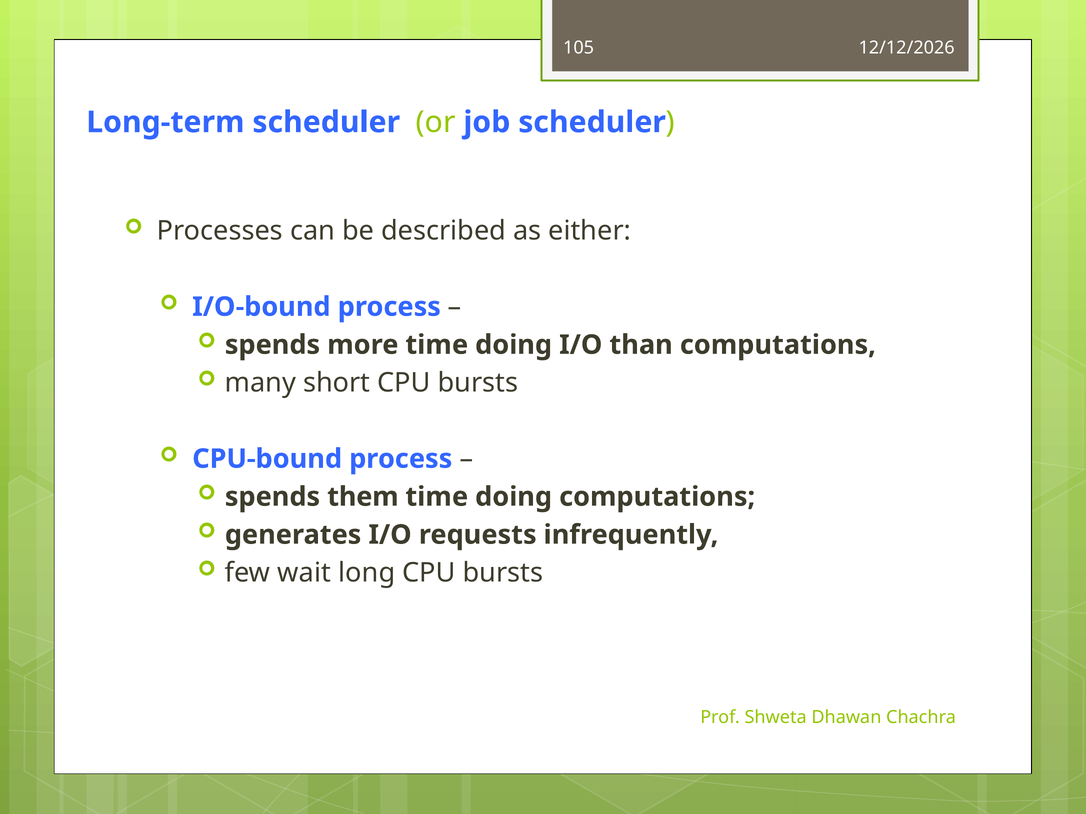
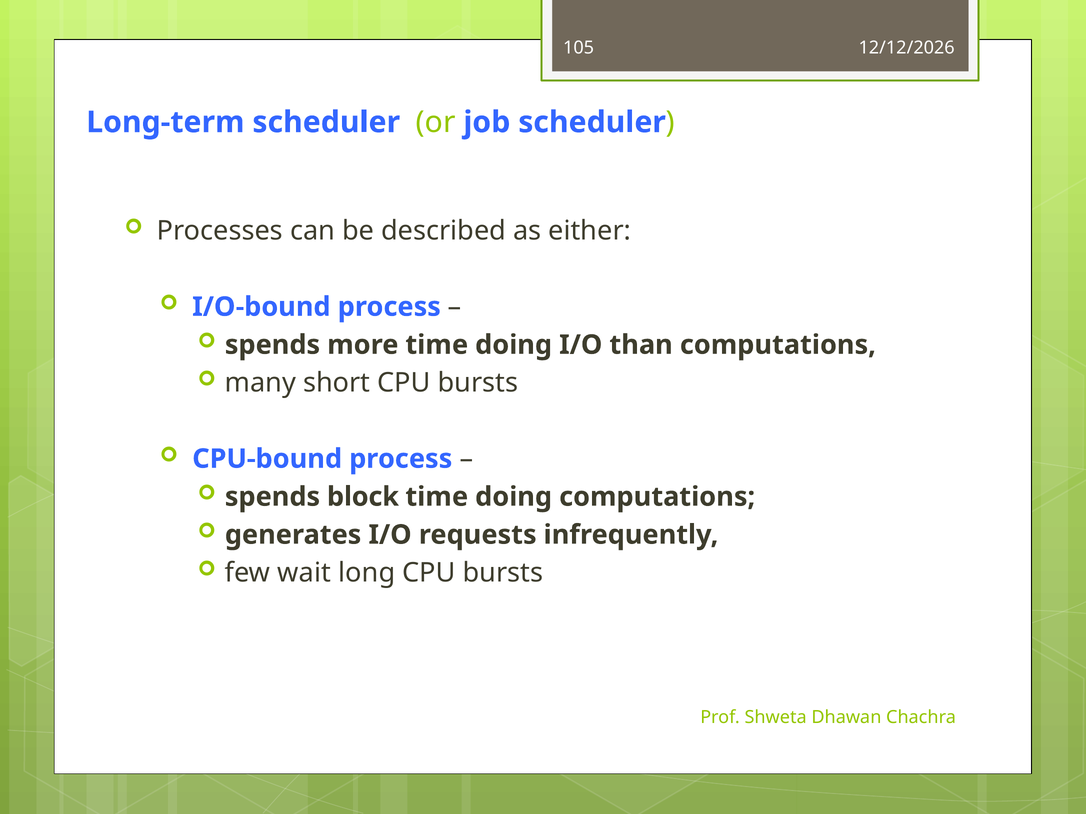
them: them -> block (363, 497)
